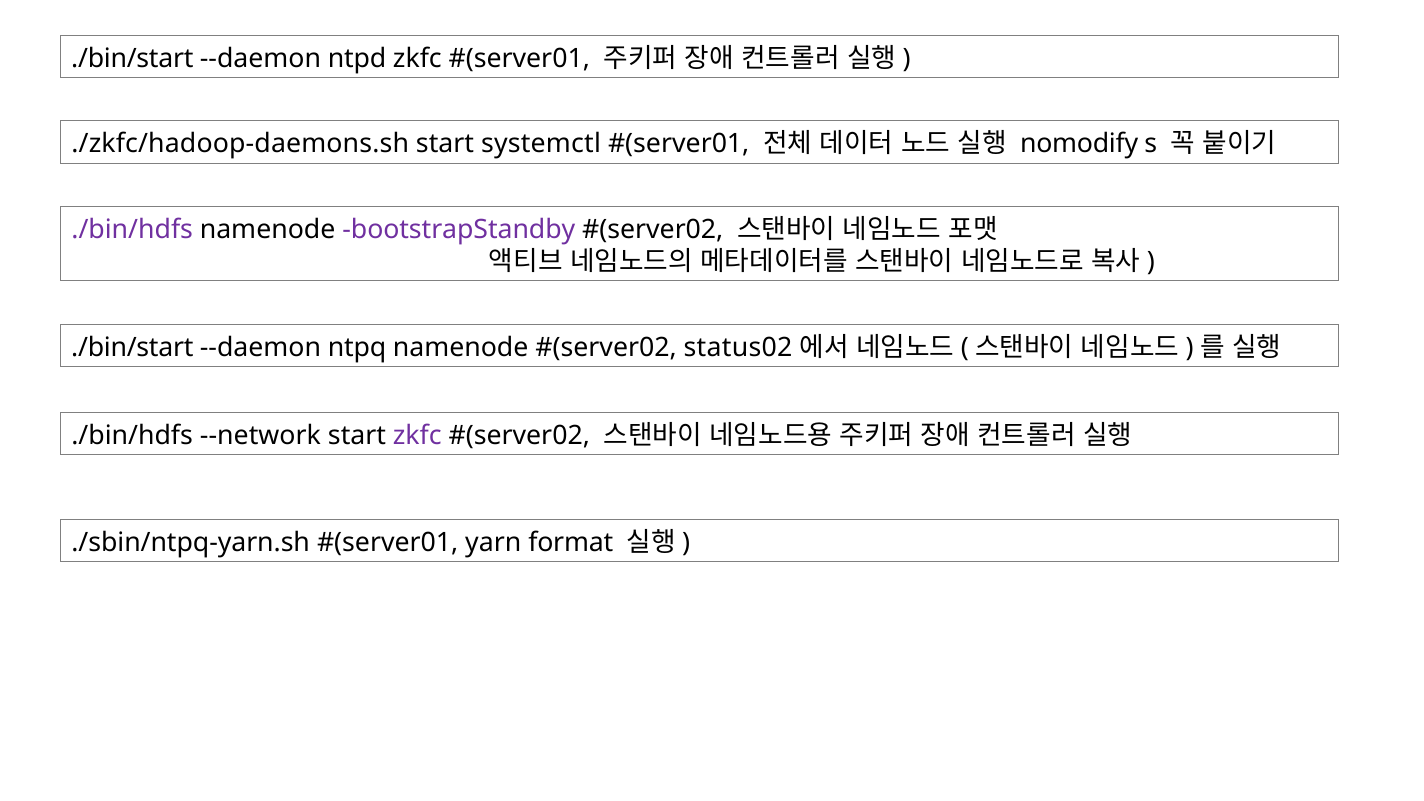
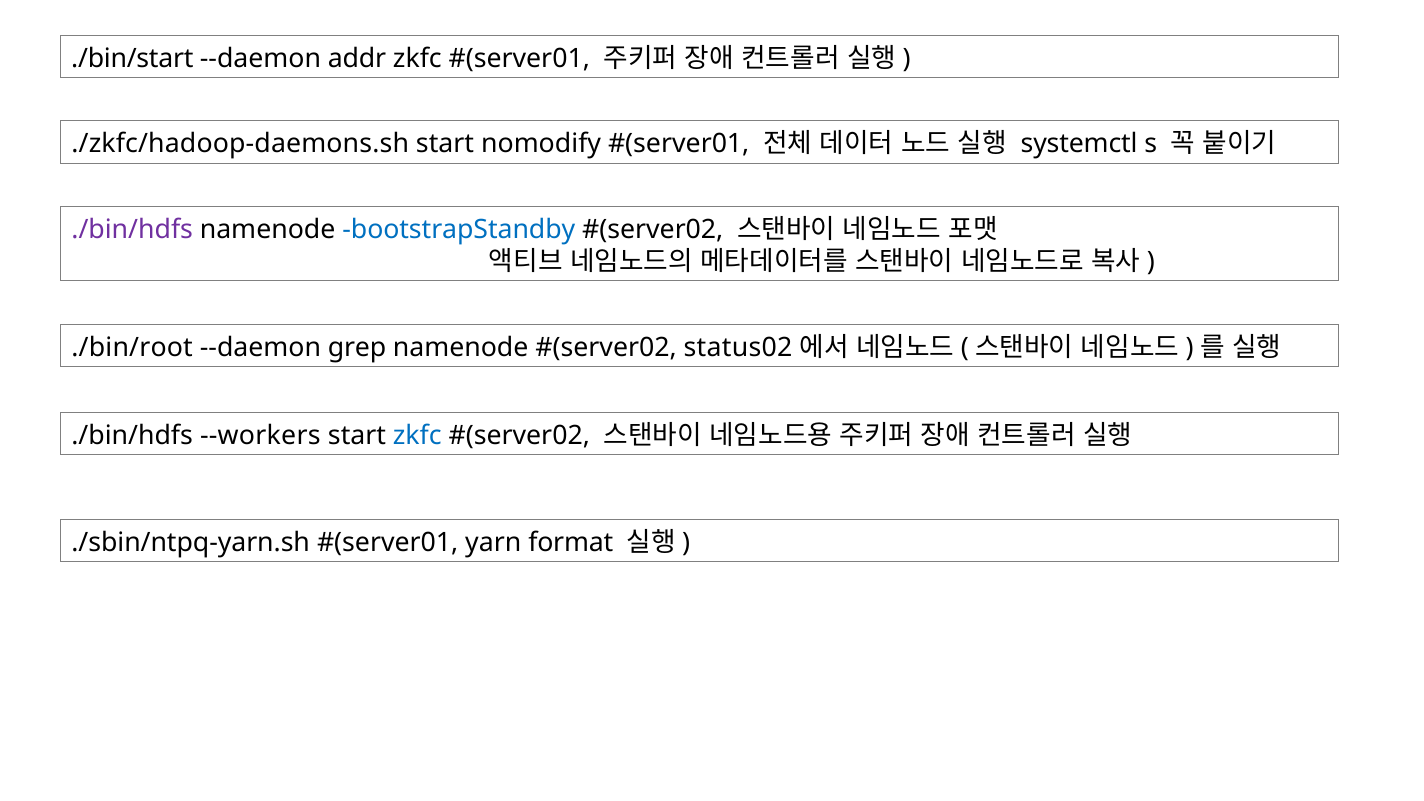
ntpd: ntpd -> addr (357, 58)
systemctl: systemctl -> nomodify (541, 144)
nomodify: nomodify -> systemctl (1079, 144)
bootstrapStandby colour: purple -> blue (459, 229)
./bin/start: ./bin/start -> ./bin/root (132, 347)
ntpq: ntpq -> grep (357, 347)
--network: --network -> --workers (260, 435)
zkfc colour: purple -> blue (417, 435)
